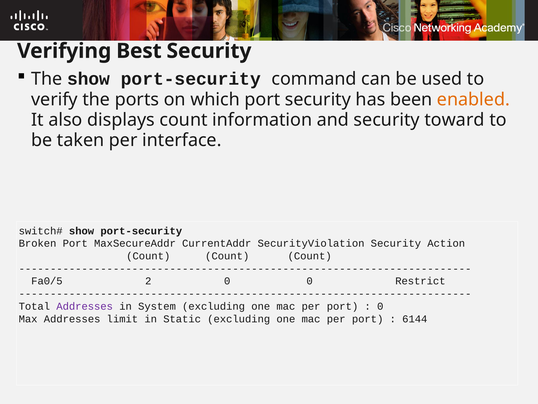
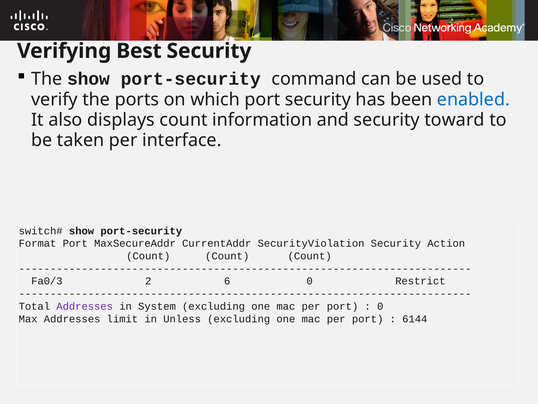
enabled colour: orange -> blue (473, 99)
Broken: Broken -> Format (38, 243)
Fa0/5: Fa0/5 -> Fa0/3 (47, 281)
2 0: 0 -> 6 (227, 281)
Static: Static -> Unless (182, 319)
